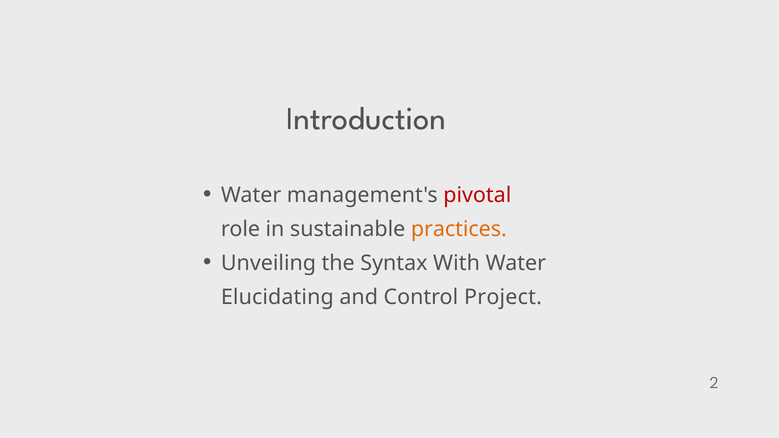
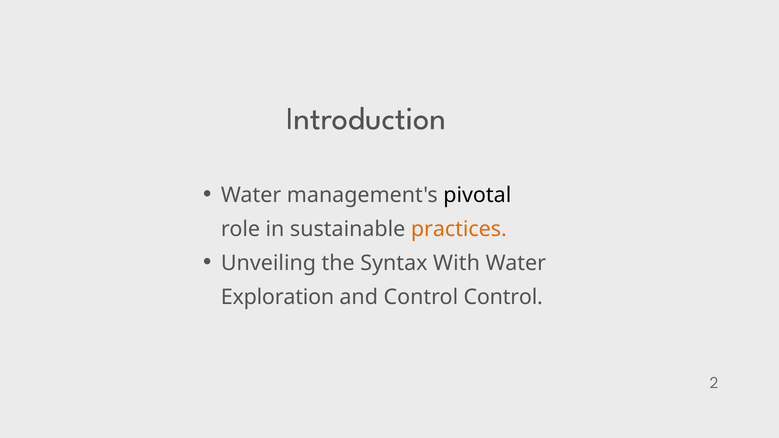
pivotal colour: red -> black (477, 195)
Elucidating: Elucidating -> Exploration (277, 297)
Control Project: Project -> Control (503, 297)
